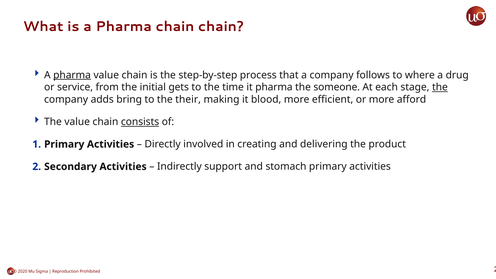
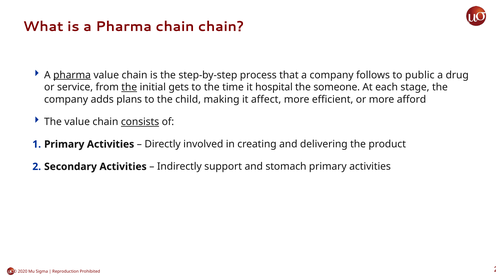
where: where -> public (420, 75)
the underline: none -> present (129, 87)
it pharma: pharma -> hospital (274, 87)
the underline: present -> none (440, 87)
bring: bring -> plans (129, 99)
their: their -> child (188, 99)
blood: blood -> affect (266, 99)
